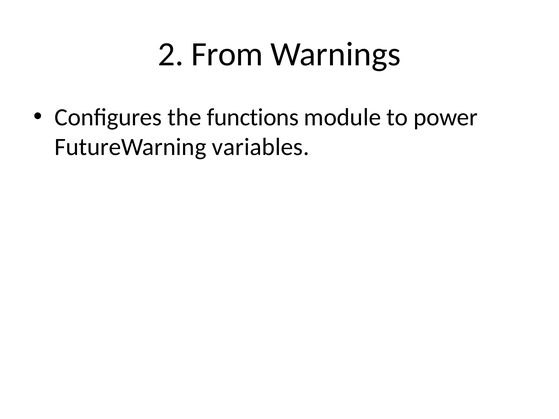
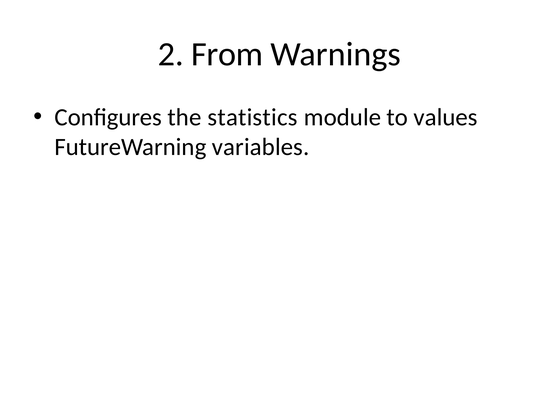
functions: functions -> statistics (253, 117)
power: power -> values (446, 117)
